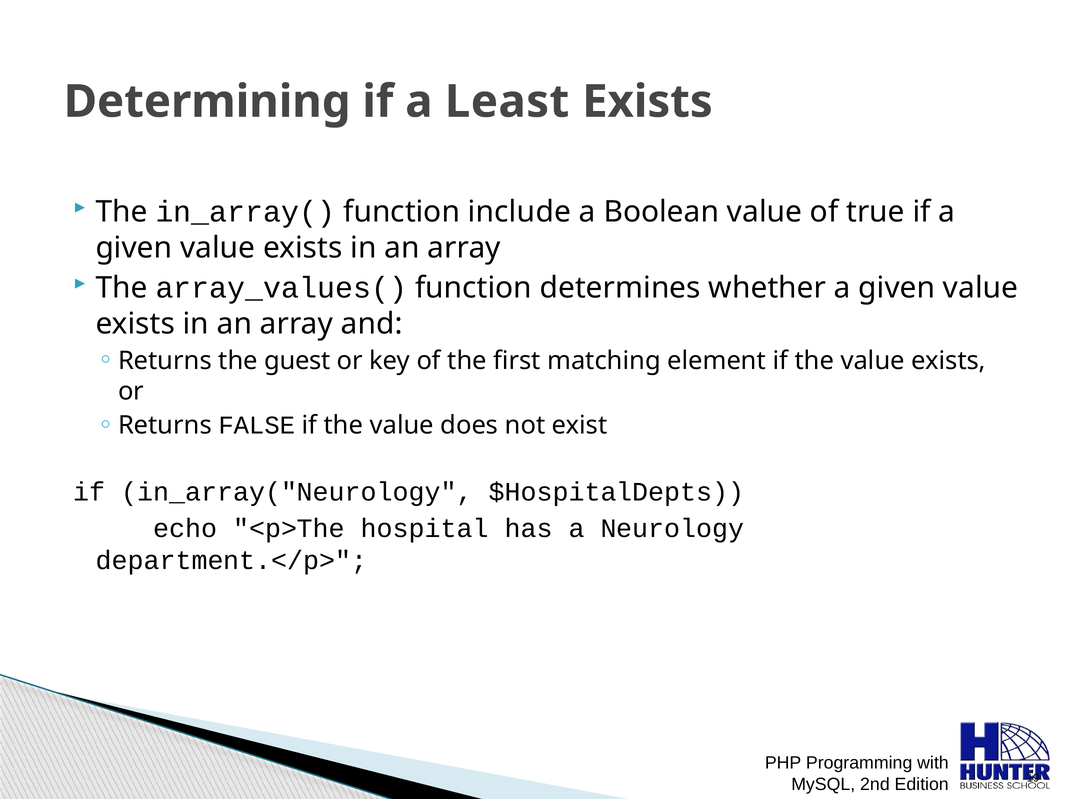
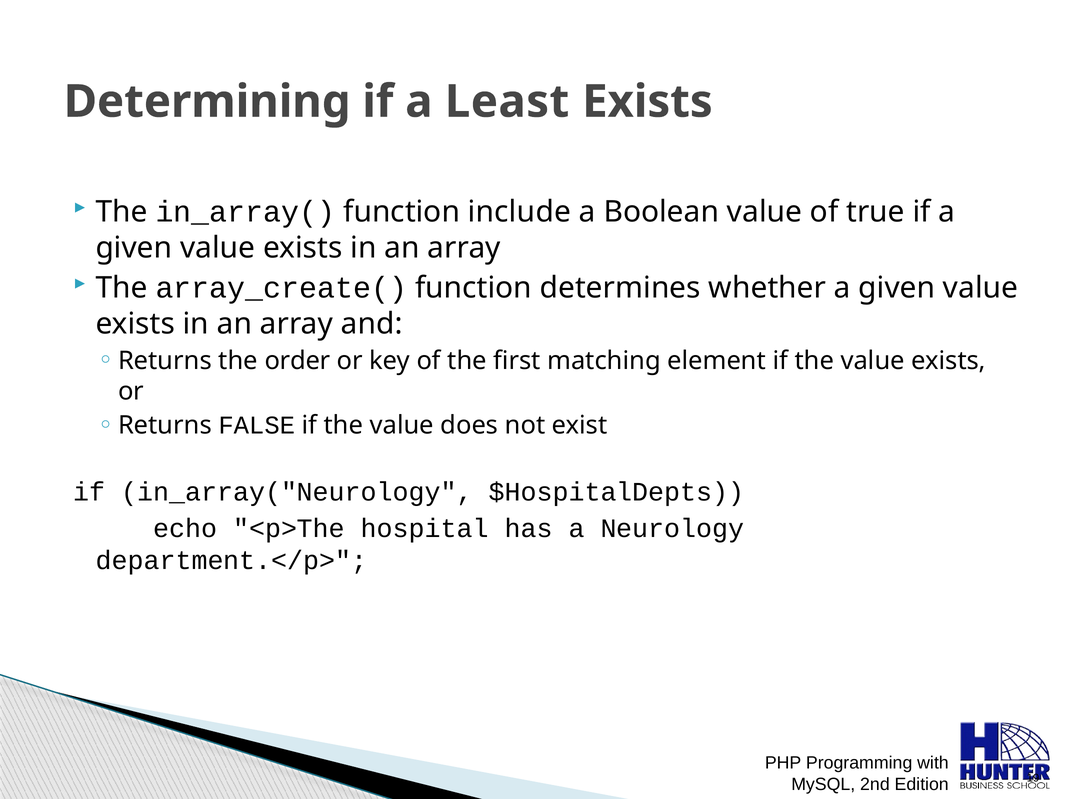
array_values(: array_values( -> array_create( (281, 288)
guest: guest -> order (297, 360)
